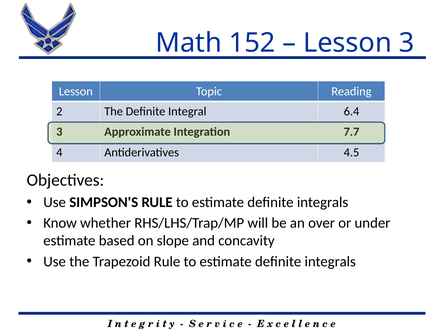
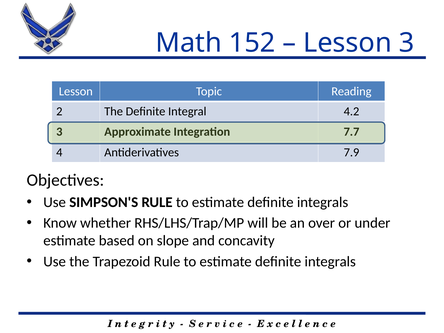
6.4: 6.4 -> 4.2 (351, 111)
4.5: 4.5 -> 7.9 (351, 152)
